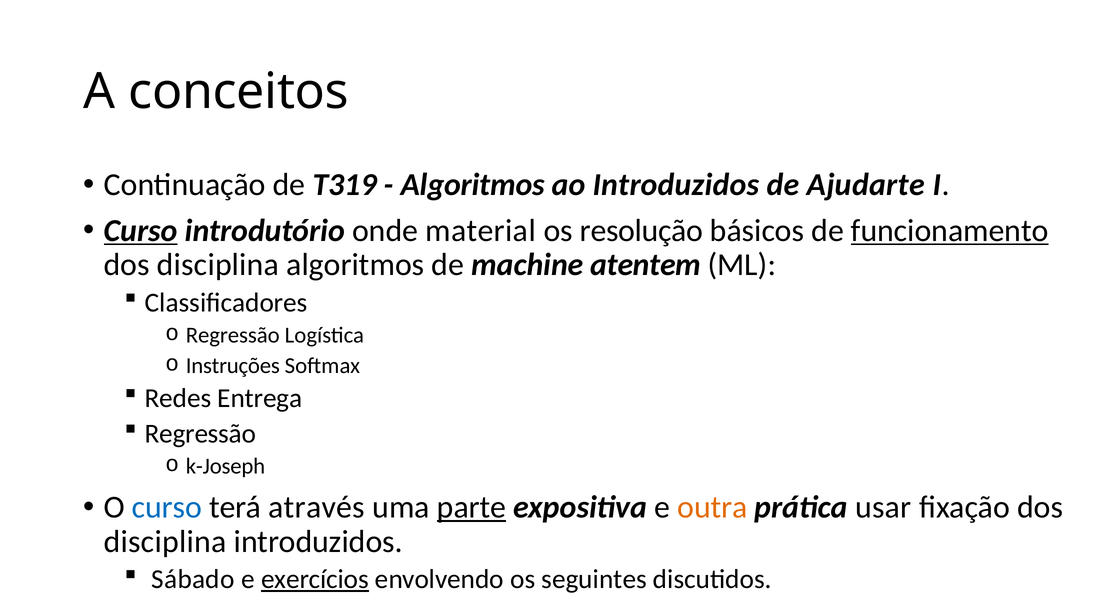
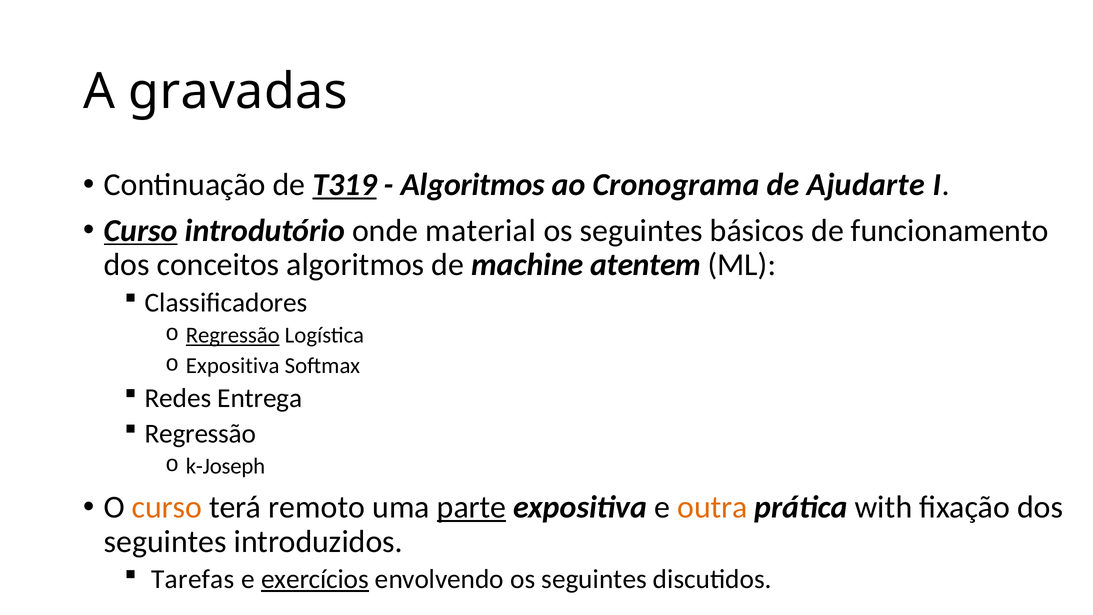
conceitos: conceitos -> gravadas (238, 92)
T319 underline: none -> present (345, 185)
ao Introduzidos: Introduzidos -> Cronograma (676, 185)
resolução: resolução -> seguintes (641, 230)
funcionamento underline: present -> none (950, 230)
disciplina: disciplina -> conceitos (218, 265)
Regressão underline: none -> present (233, 335)
o Instruções: Instruções -> Expositiva (233, 366)
curso colour: blue -> orange (167, 507)
através: através -> remoto (317, 507)
usar: usar -> with (883, 507)
disciplina: disciplina -> seguintes (165, 541)
Sábado: Sábado -> Tarefas (193, 579)
